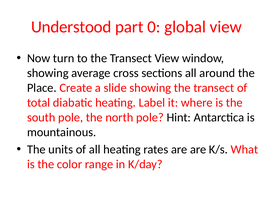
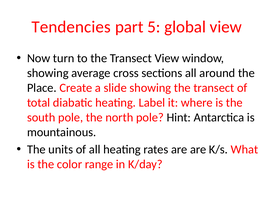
Understood: Understood -> Tendencies (71, 27)
0: 0 -> 5 (154, 27)
